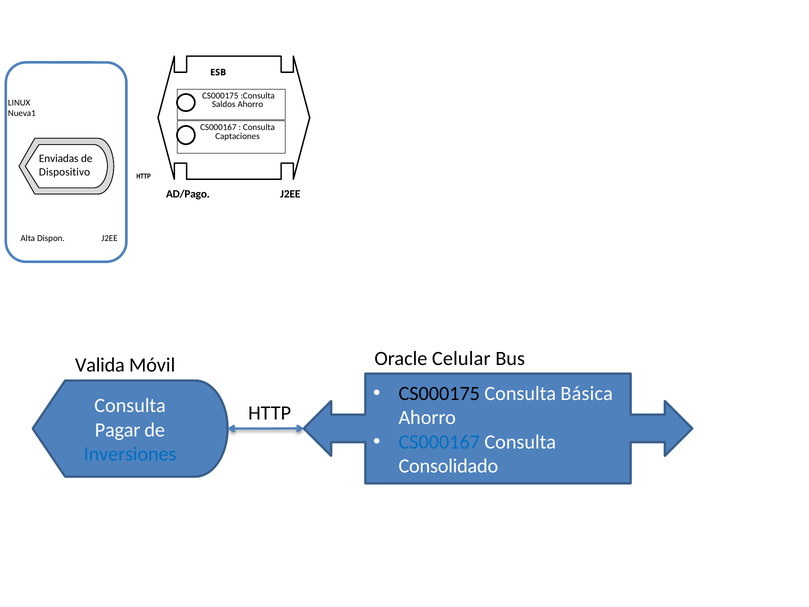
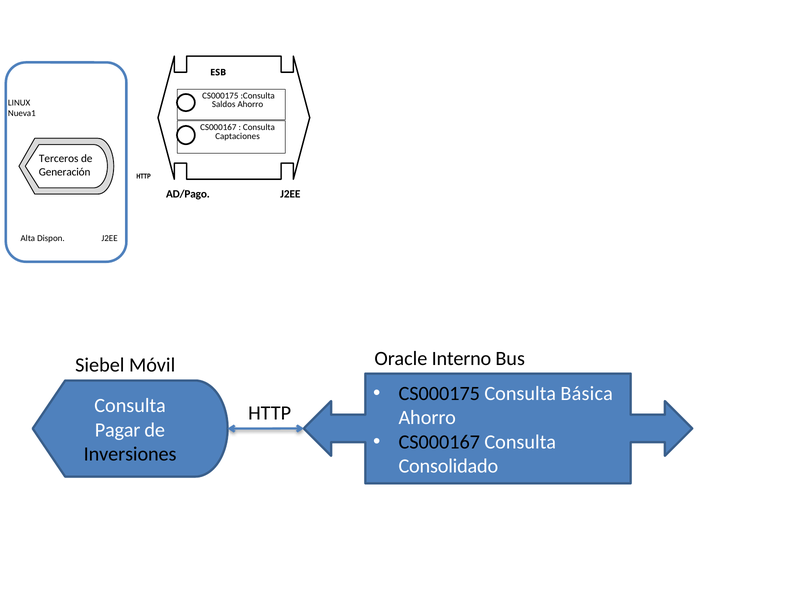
Enviadas: Enviadas -> Terceros (59, 159)
Dispositivo: Dispositivo -> Generación (65, 172)
Celular: Celular -> Interno (461, 358)
Valida: Valida -> Siebel (100, 365)
CS000167 colour: blue -> black (439, 442)
Inversiones colour: blue -> black (130, 454)
